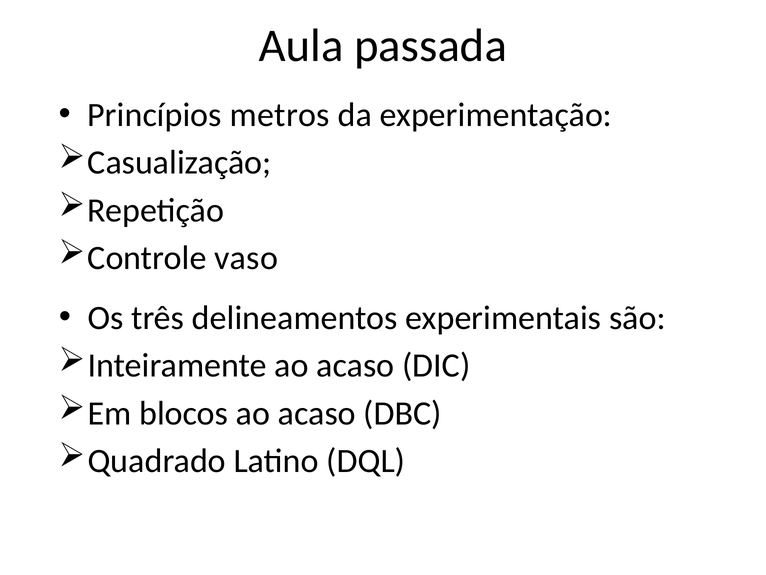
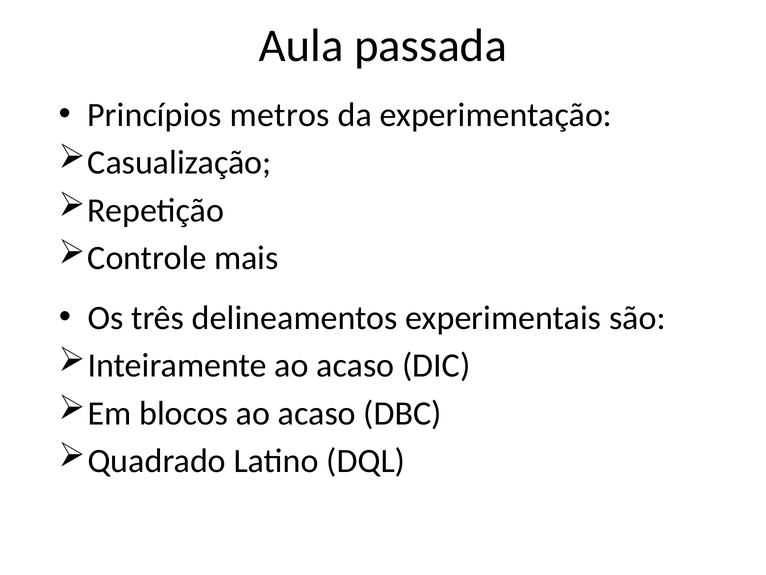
vaso: vaso -> mais (246, 258)
